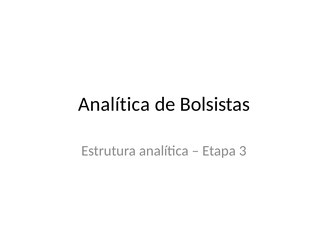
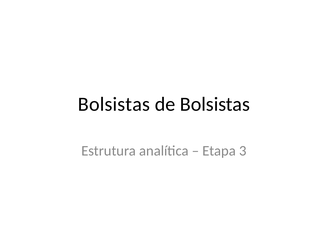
Analítica: Analítica -> Bolsistas (114, 104)
